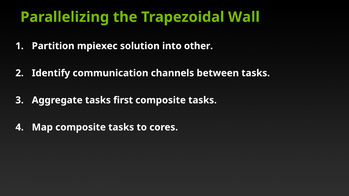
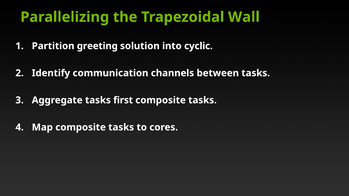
mpiexec: mpiexec -> greeting (97, 46)
other: other -> cyclic (198, 46)
